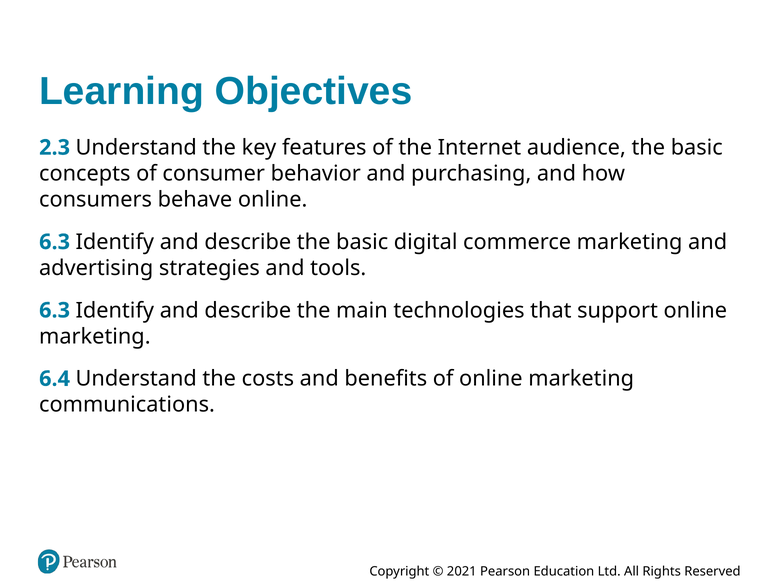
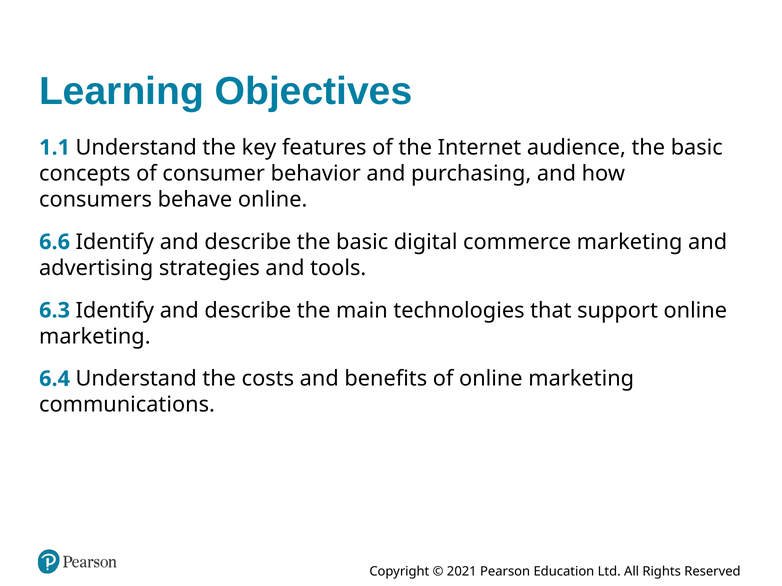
2.3: 2.3 -> 1.1 (55, 148)
6.3: 6.3 -> 6.6 (55, 242)
